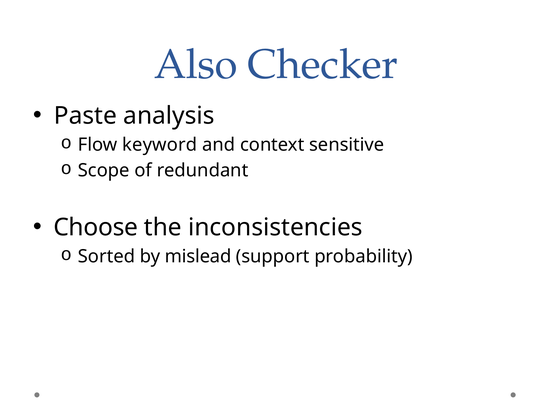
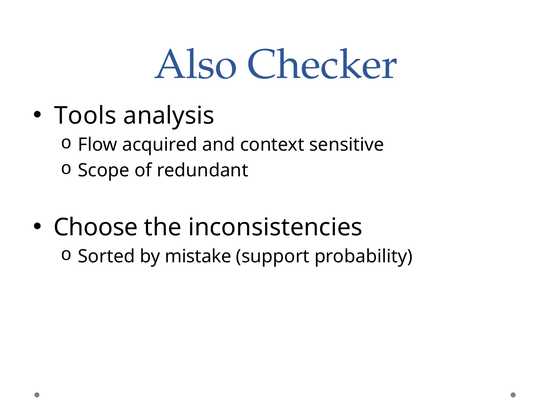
Paste: Paste -> Tools (85, 116)
keyword: keyword -> acquired (160, 145)
mislead: mislead -> mistake (198, 256)
